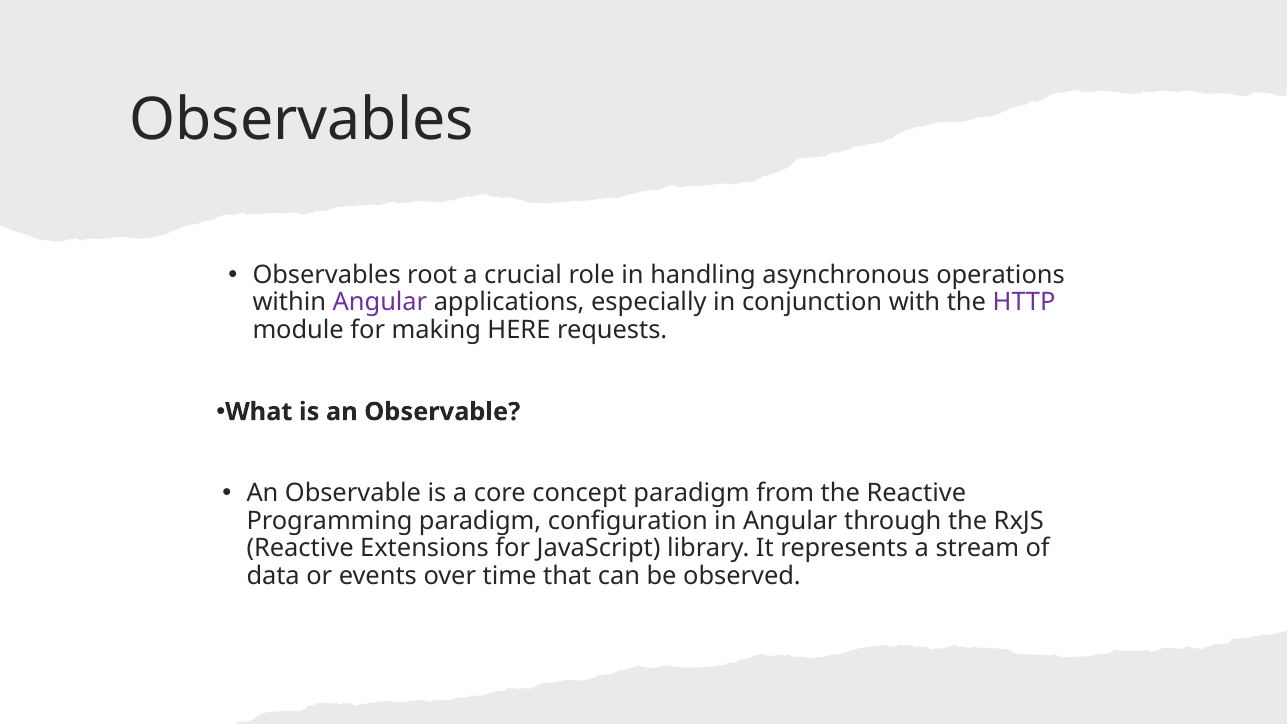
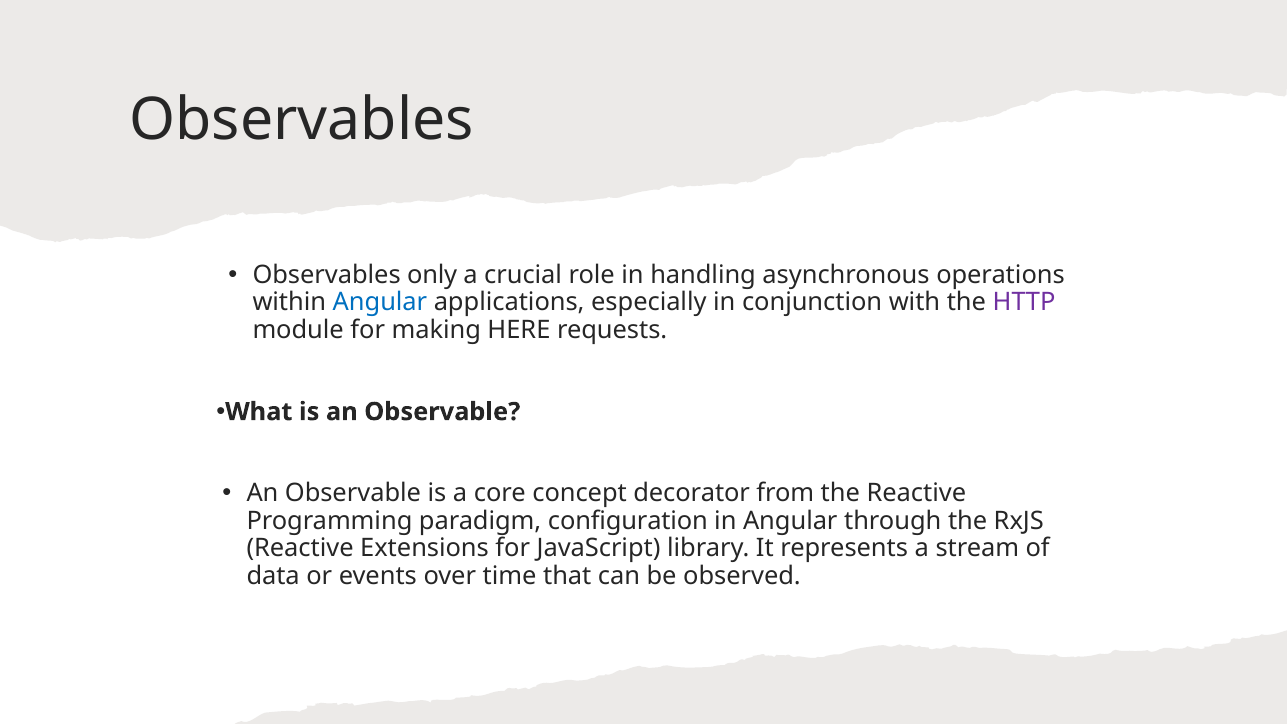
root: root -> only (432, 275)
Angular colour: purple -> blue (380, 303)
concept paradigm: paradigm -> decorator (692, 493)
